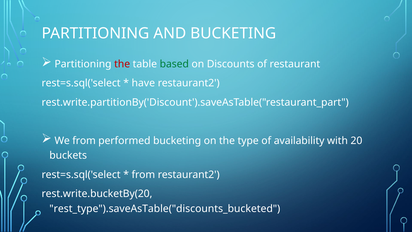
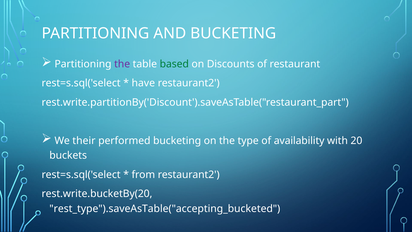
the colour: red -> purple (122, 64)
We from: from -> their (84, 140)
rest_type").saveAsTable("discounts_bucketed: rest_type").saveAsTable("discounts_bucketed -> rest_type").saveAsTable("accepting_bucketed (165, 208)
